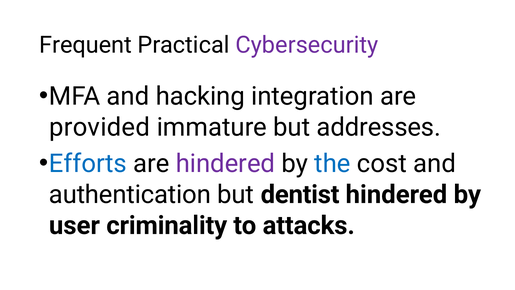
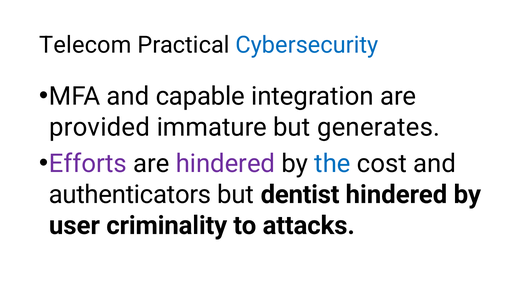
Frequent: Frequent -> Telecom (85, 45)
Cybersecurity colour: purple -> blue (307, 45)
hacking: hacking -> capable (200, 96)
addresses: addresses -> generates (379, 127)
Efforts colour: blue -> purple (88, 163)
authentication: authentication -> authenticators (130, 194)
